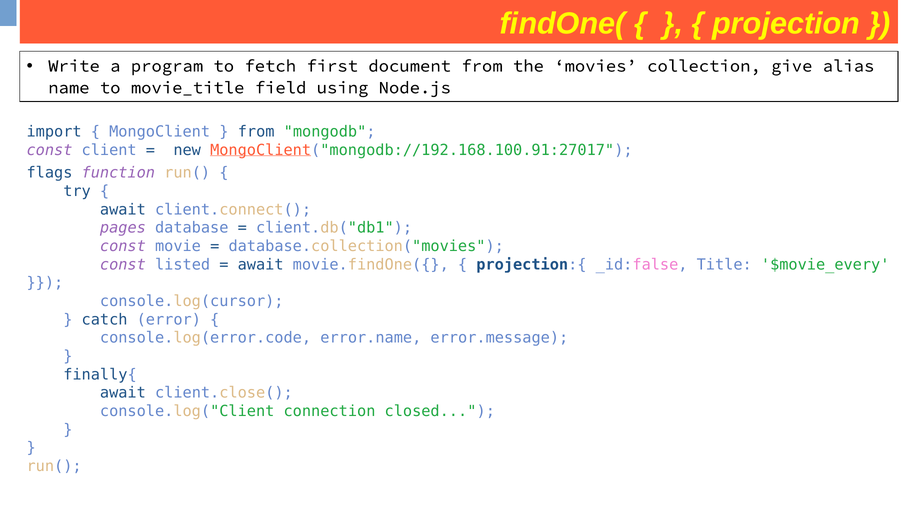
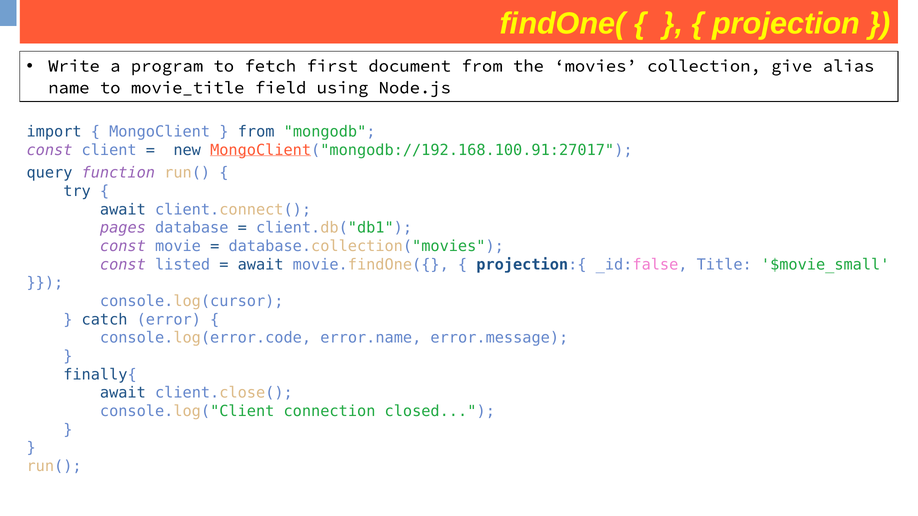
flags: flags -> query (50, 173)
$movie_every: $movie_every -> $movie_small (825, 265)
